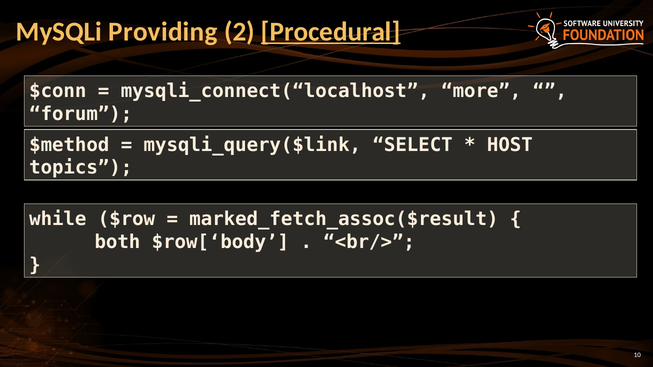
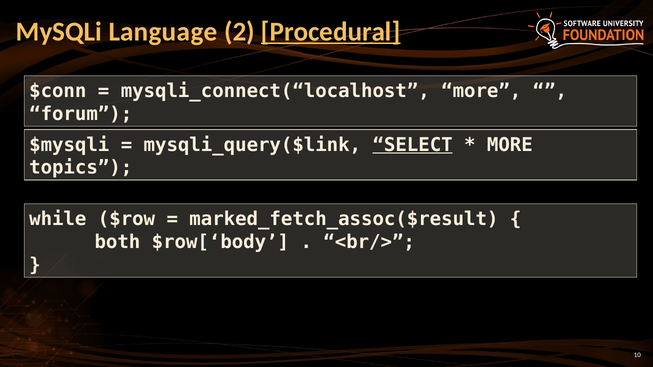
Providing: Providing -> Language (163, 32)
$method: $method -> $mysqli (69, 145)
SELECT underline: none -> present (413, 145)
HOST: HOST -> MORE (510, 145)
